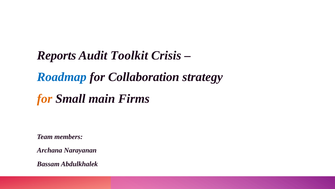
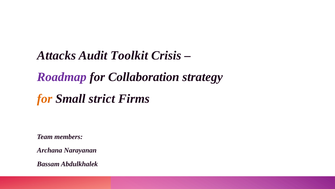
Reports: Reports -> Attacks (56, 55)
Roadmap colour: blue -> purple (62, 77)
main: main -> strict (102, 98)
